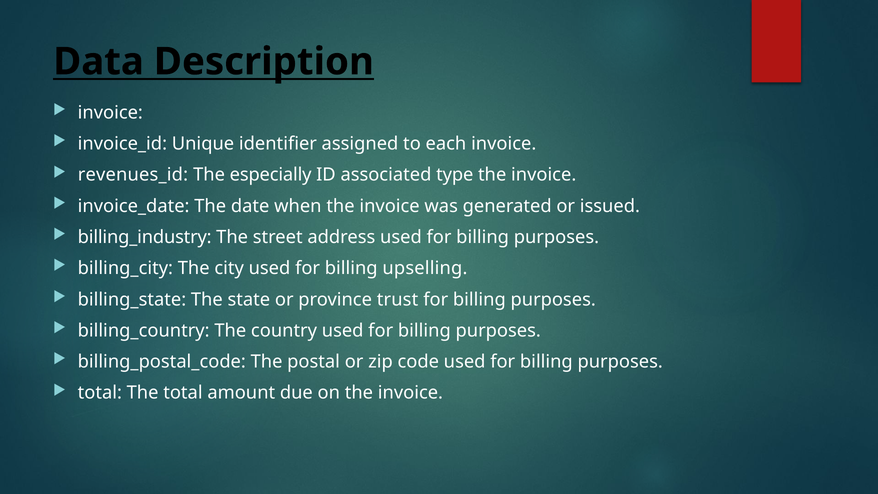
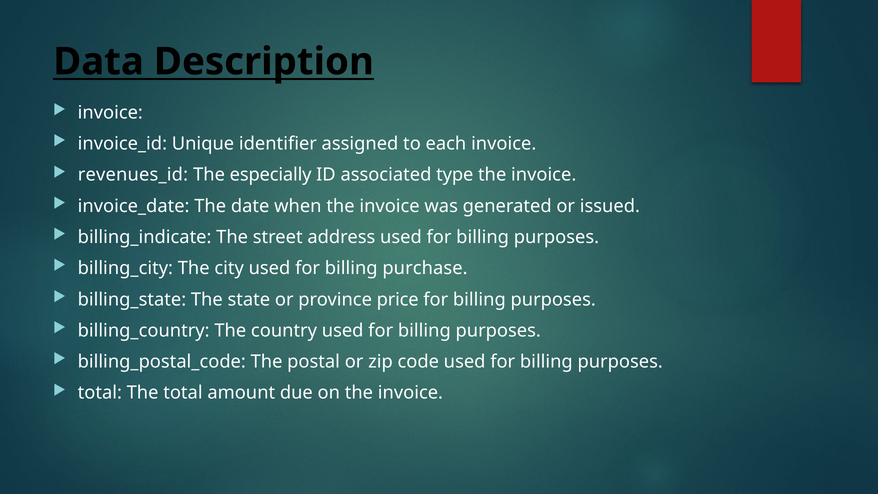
billing_industry: billing_industry -> billing_indicate (145, 237)
upselling: upselling -> purchase (425, 268)
trust: trust -> price (398, 299)
